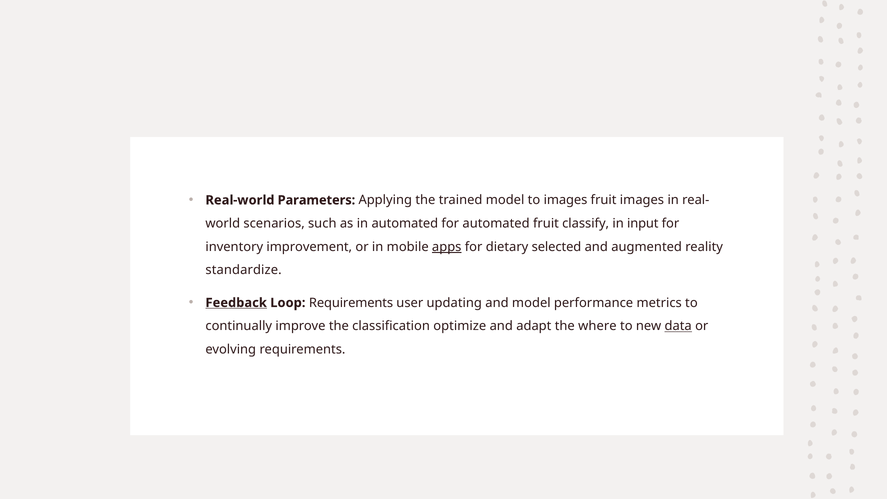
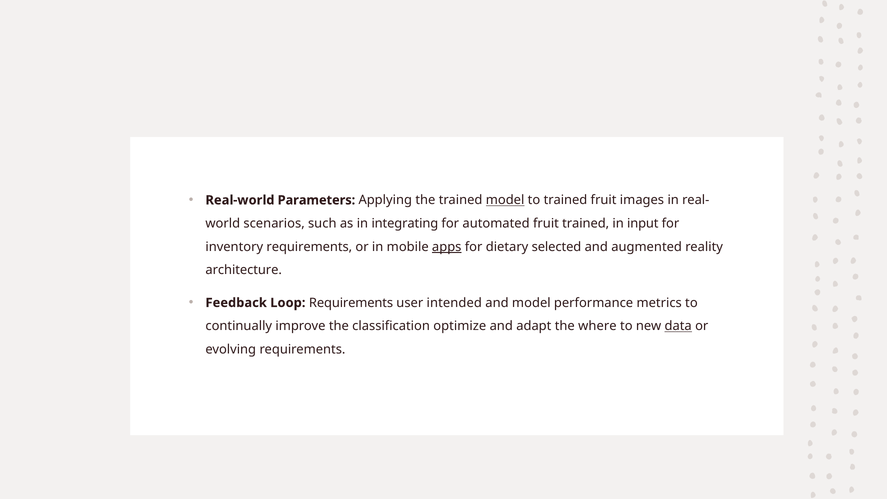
model underline: none -> present (505, 200)
to images: images -> trained (565, 200)
in automated: automated -> integrating (405, 223)
fruit classify: classify -> trained (586, 223)
inventory improvement: improvement -> requirements (309, 247)
standardize: standardize -> architecture (244, 270)
Feedback underline: present -> none (236, 303)
updating: updating -> intended (454, 303)
